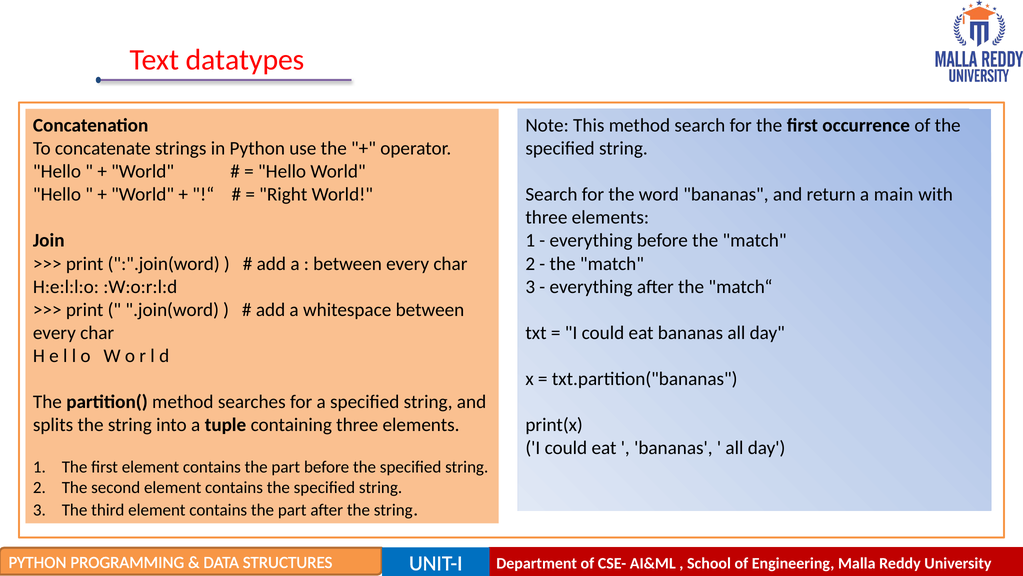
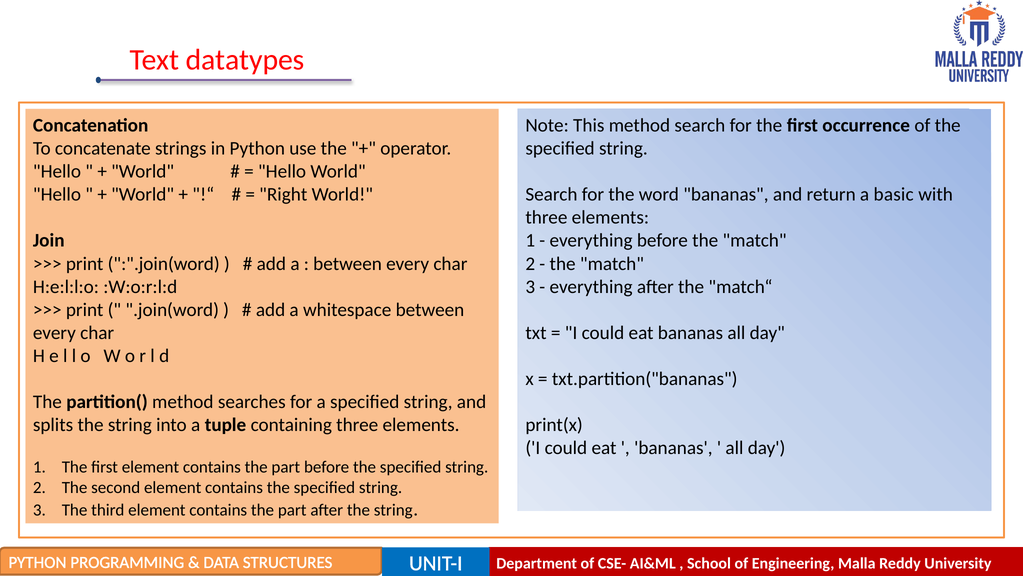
main: main -> basic (894, 194)
